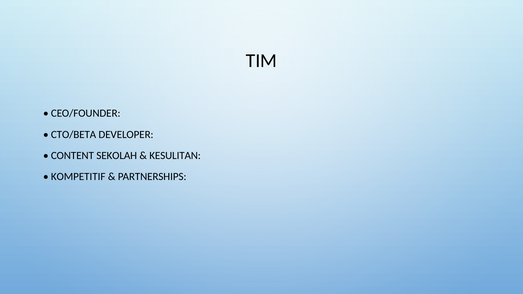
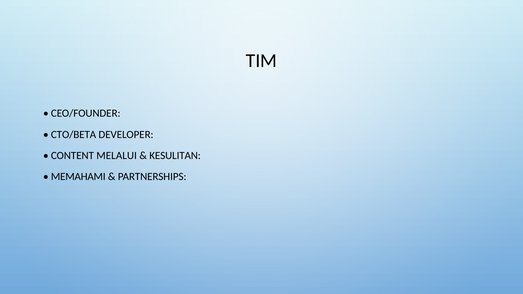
SEKOLAH: SEKOLAH -> MELALUI (117, 156)
KOMPETITIF: KOMPETITIF -> MEMAHAMI (78, 177)
